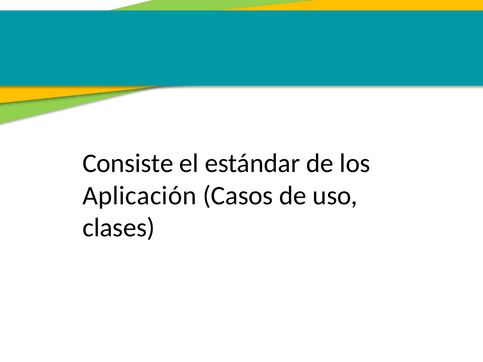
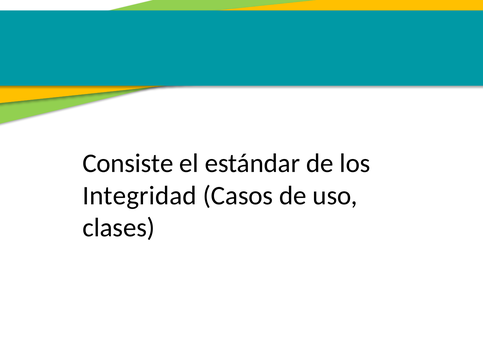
Aplicación: Aplicación -> Integridad (139, 196)
